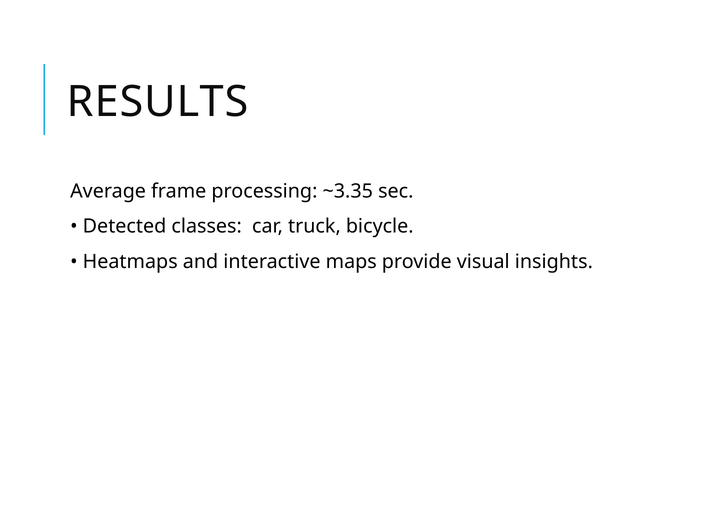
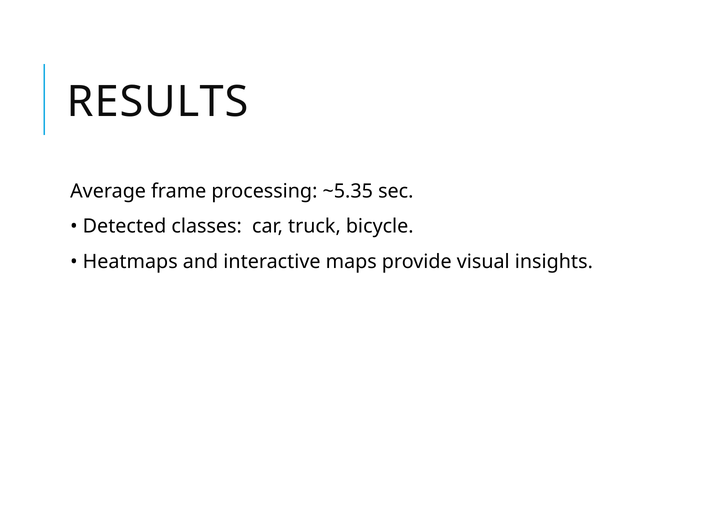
~3.35: ~3.35 -> ~5.35 (348, 191)
